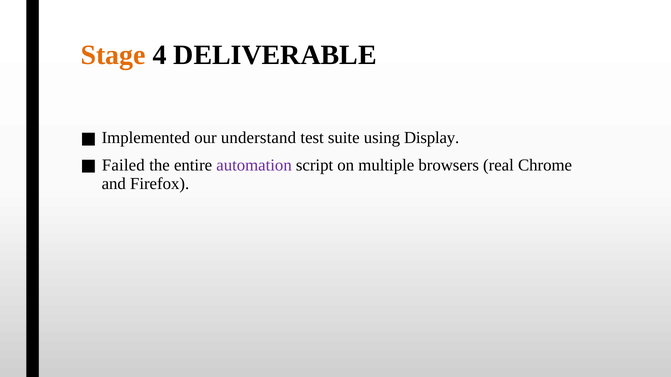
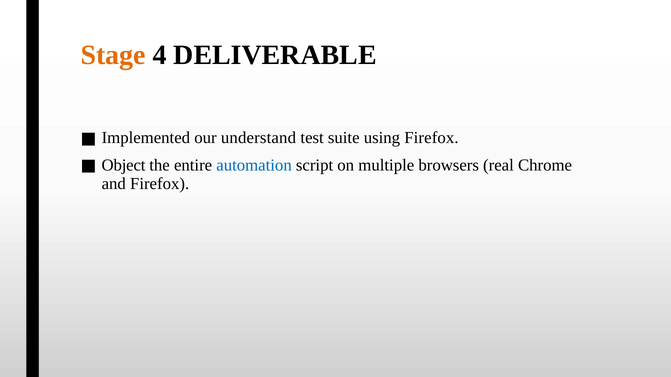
using Display: Display -> Firefox (431, 138)
Failed: Failed -> Object (124, 165)
automation colour: purple -> blue (254, 165)
